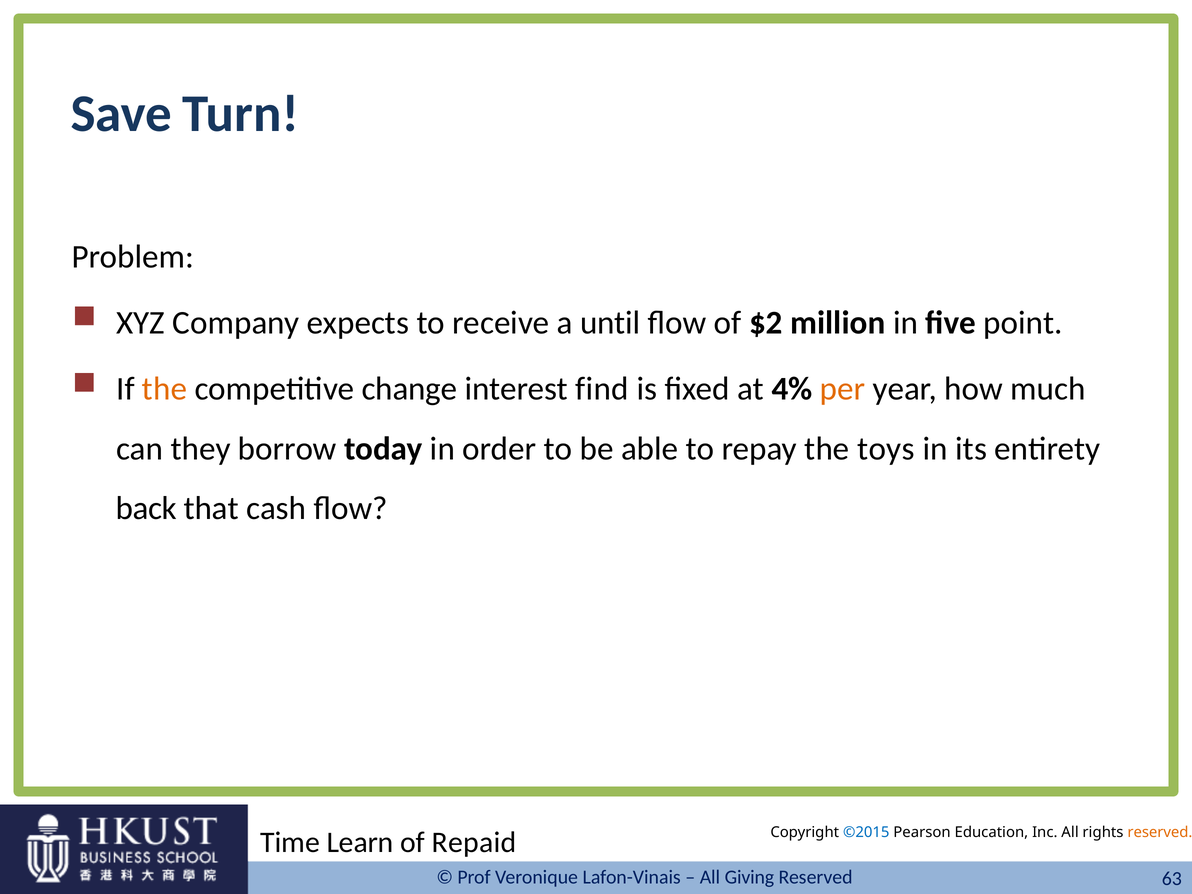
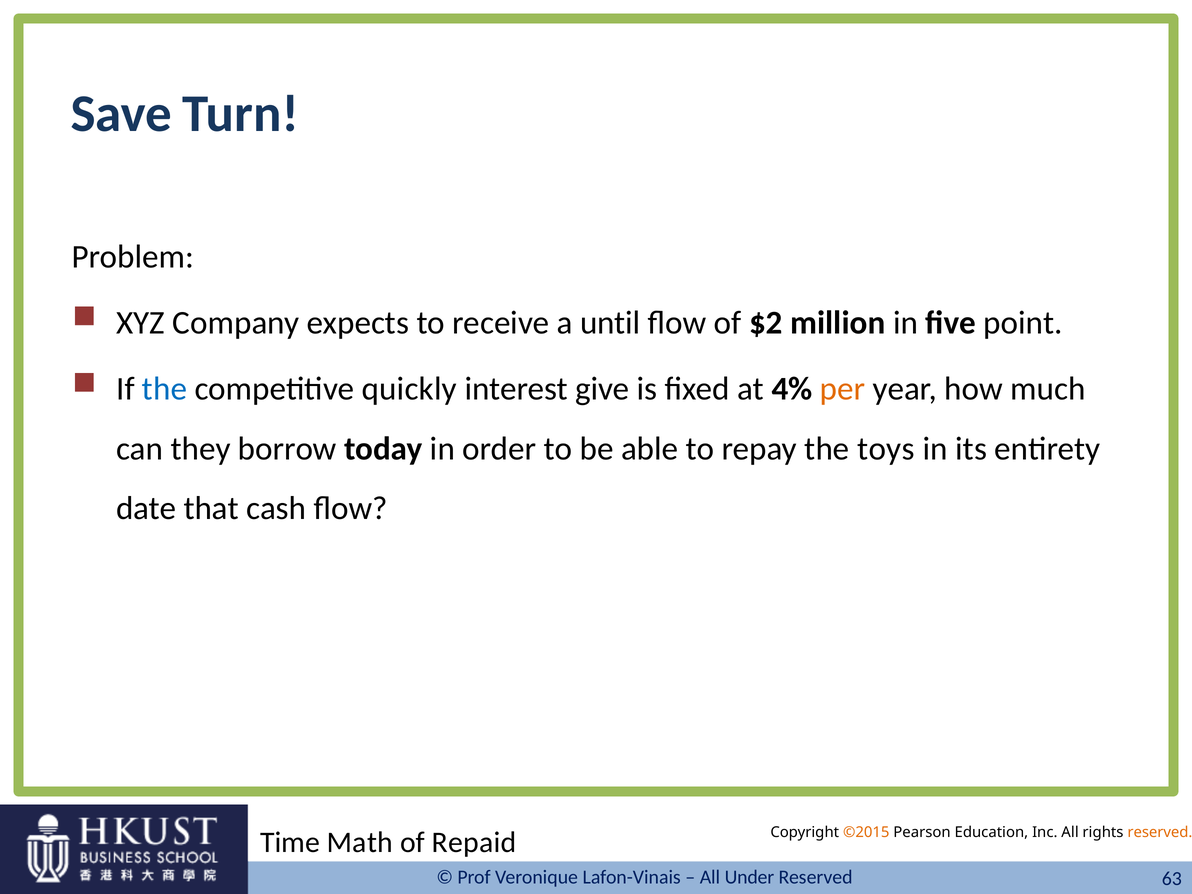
the colour: orange -> blue (164, 389)
change: change -> quickly (409, 389)
find: find -> give (602, 389)
back: back -> date (146, 508)
©2015 colour: blue -> orange (866, 832)
Learn: Learn -> Math (360, 842)
Giving: Giving -> Under (749, 877)
